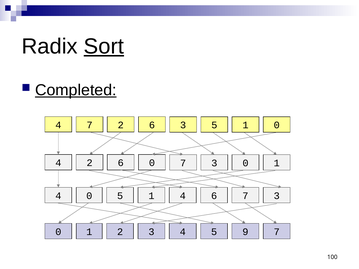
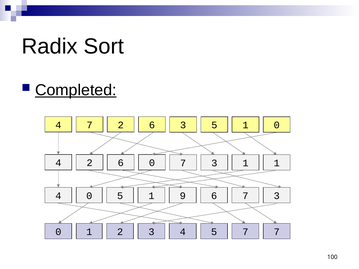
Sort underline: present -> none (104, 46)
3 0: 0 -> 1 (246, 163)
4 4: 4 -> 9 (183, 196)
1 9: 9 -> 7 (245, 232)
